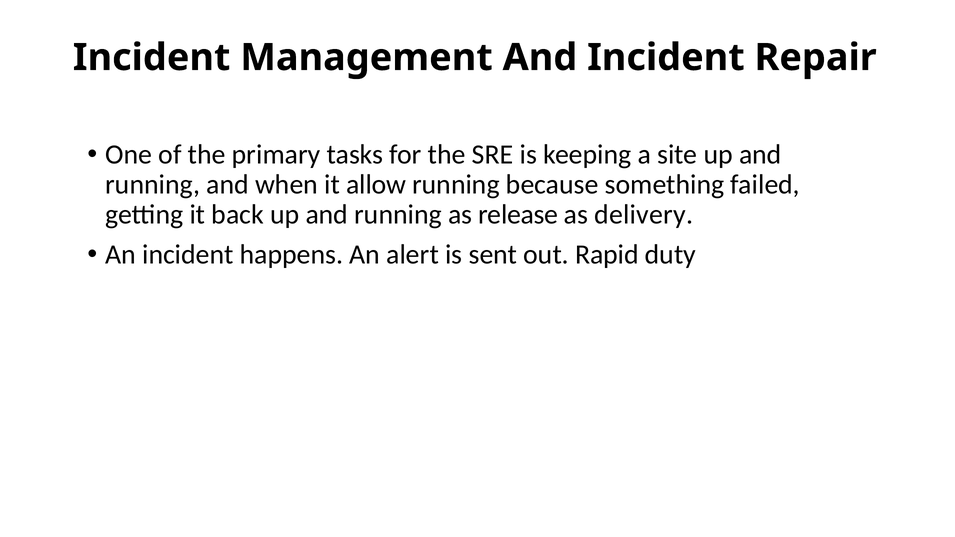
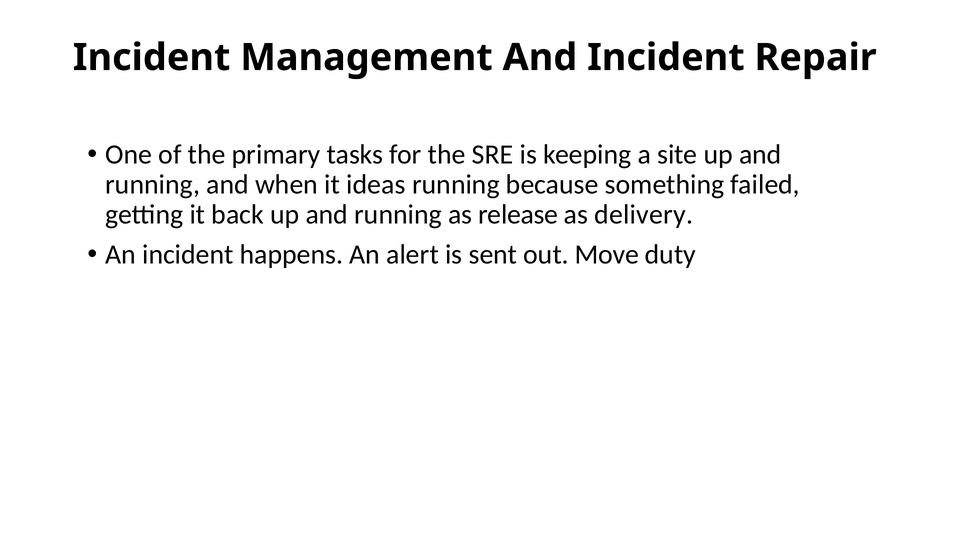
allow: allow -> ideas (376, 185)
Rapid: Rapid -> Move (607, 255)
